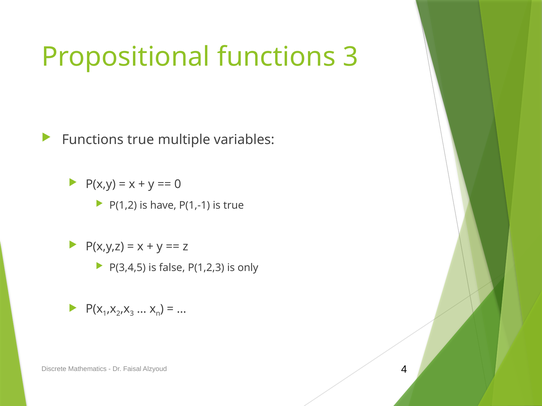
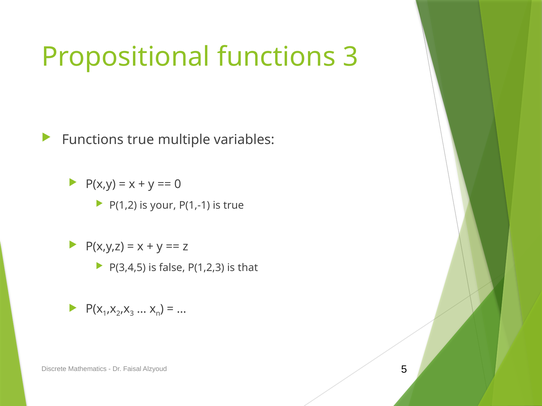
have: have -> your (163, 206)
only: only -> that (248, 268)
4: 4 -> 5 (404, 370)
